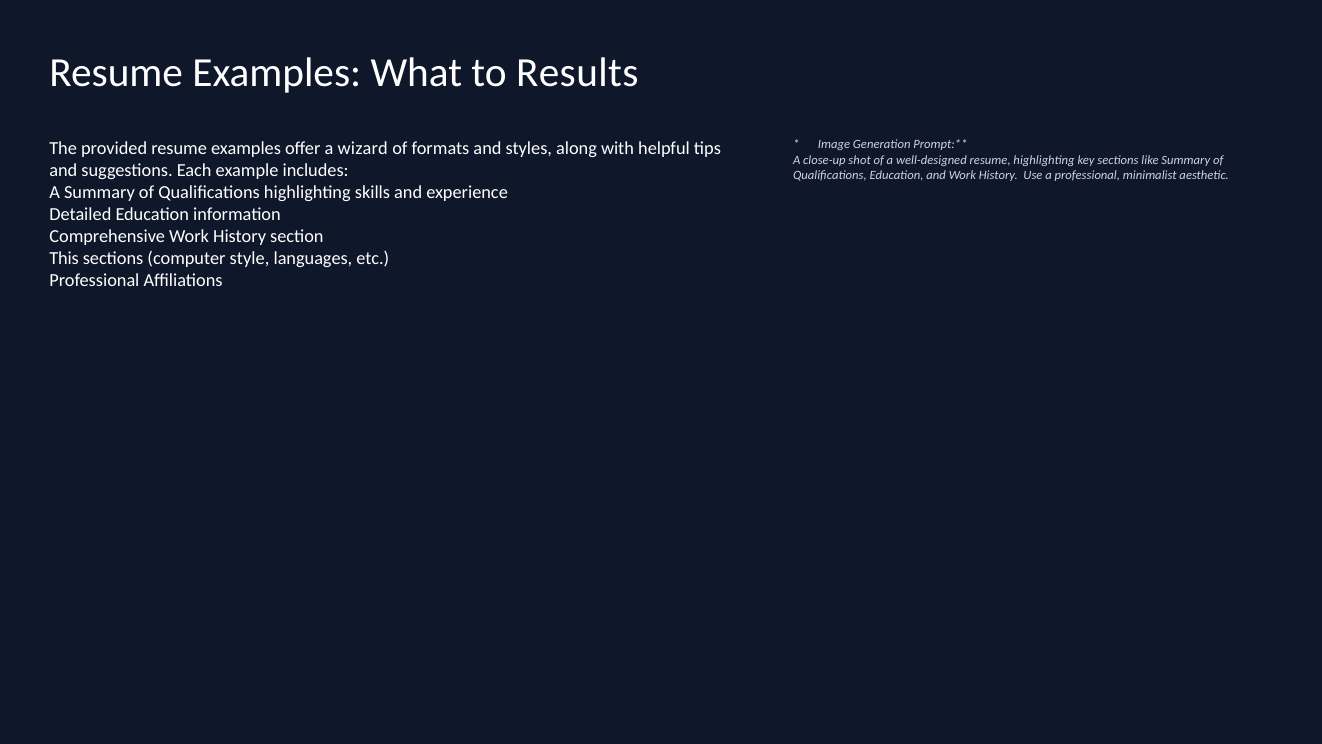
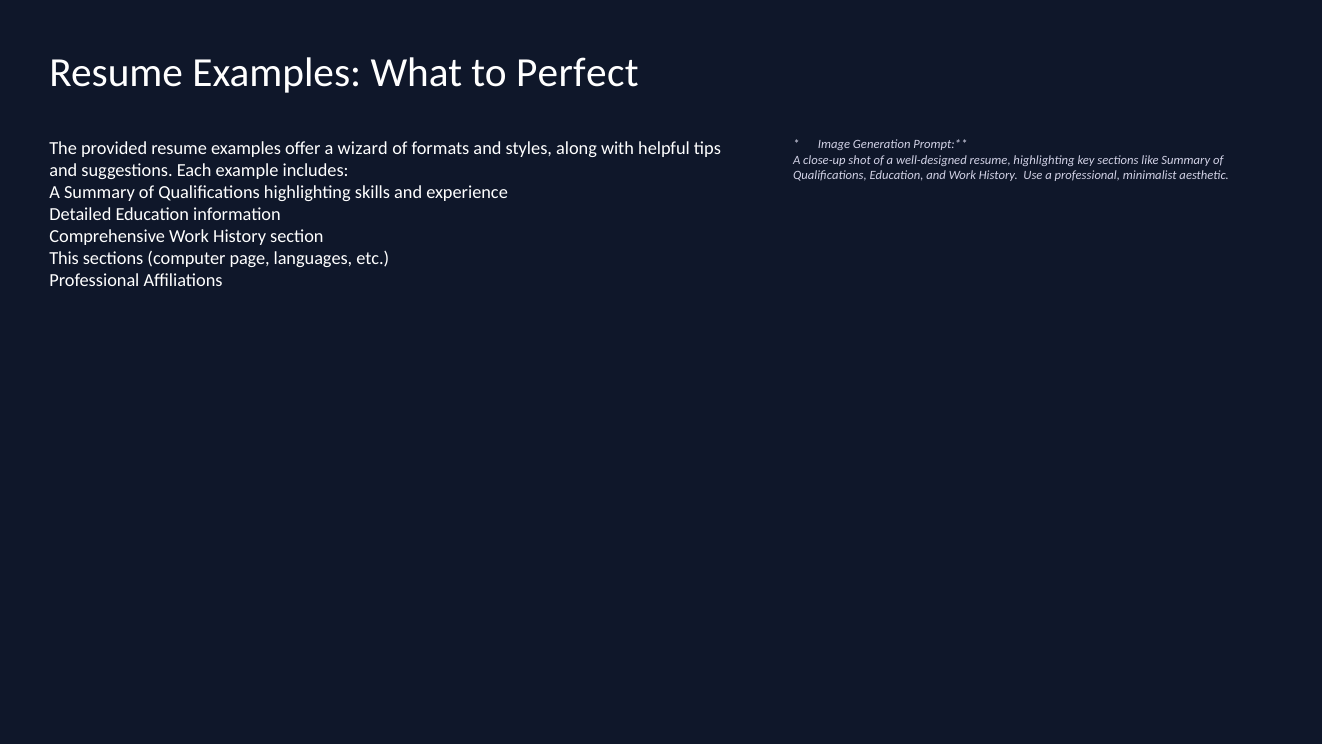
Results: Results -> Perfect (577, 73)
style: style -> page (250, 259)
